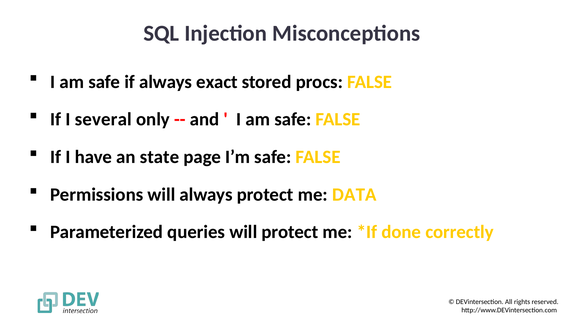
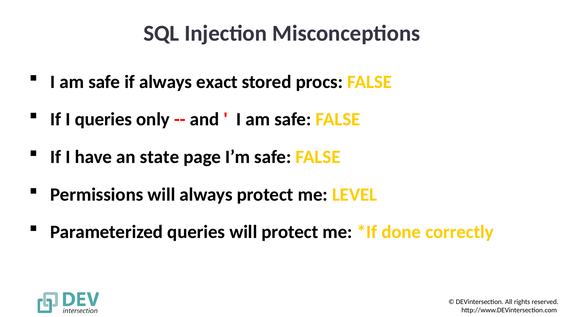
I several: several -> queries (103, 120)
DATA: DATA -> LEVEL (355, 195)
